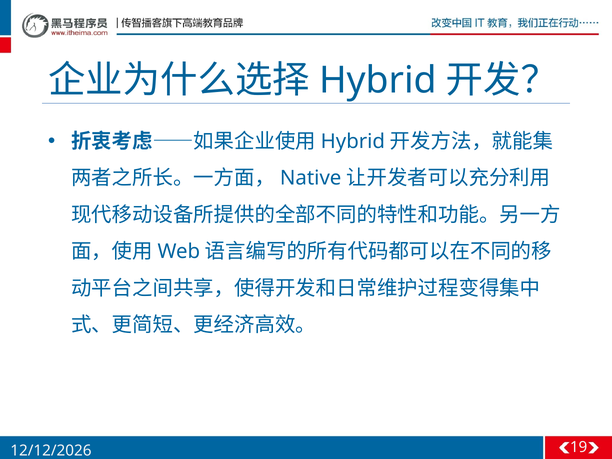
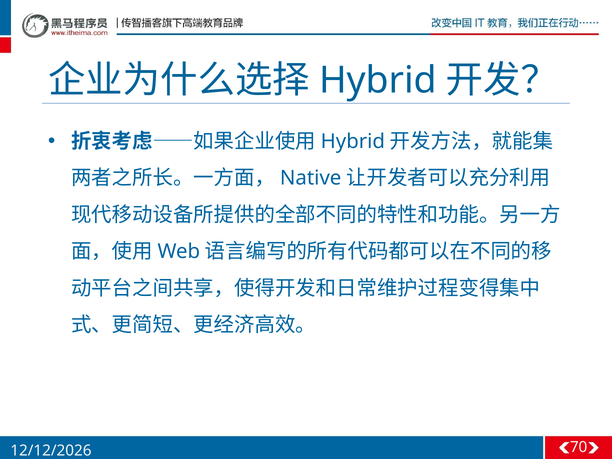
19: 19 -> 70 (579, 447)
